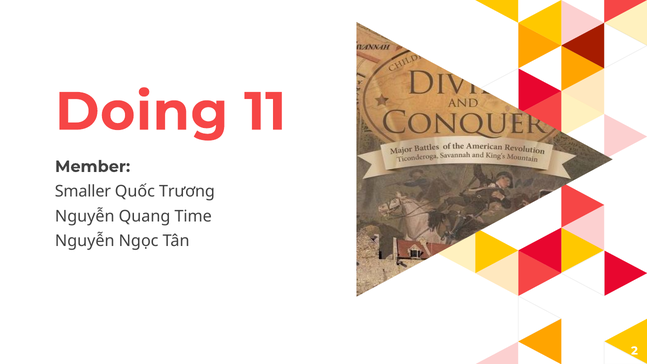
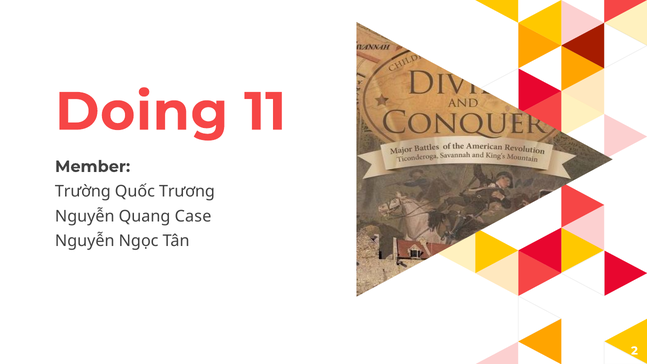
Smaller: Smaller -> Trường (83, 191)
Time: Time -> Case (193, 216)
